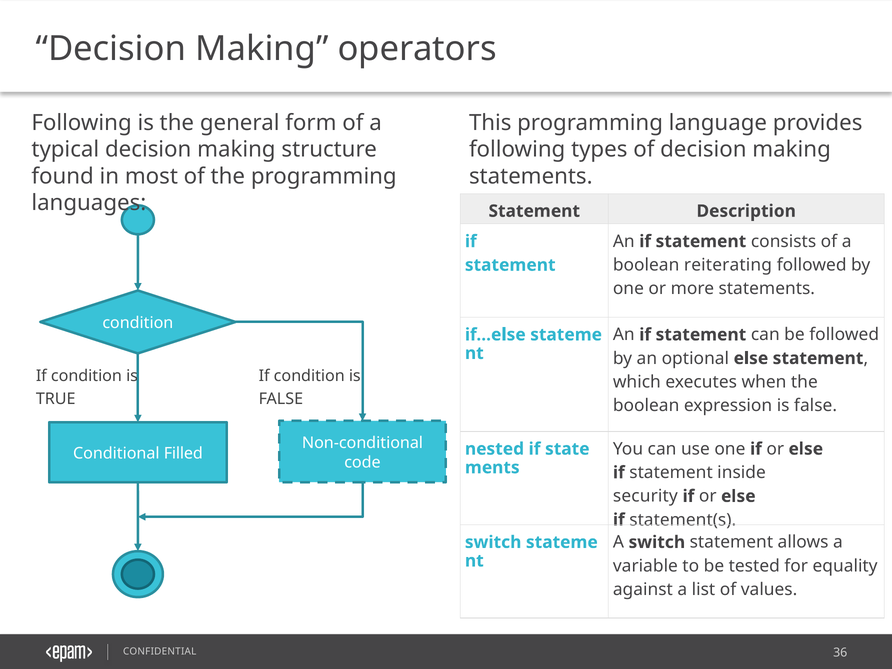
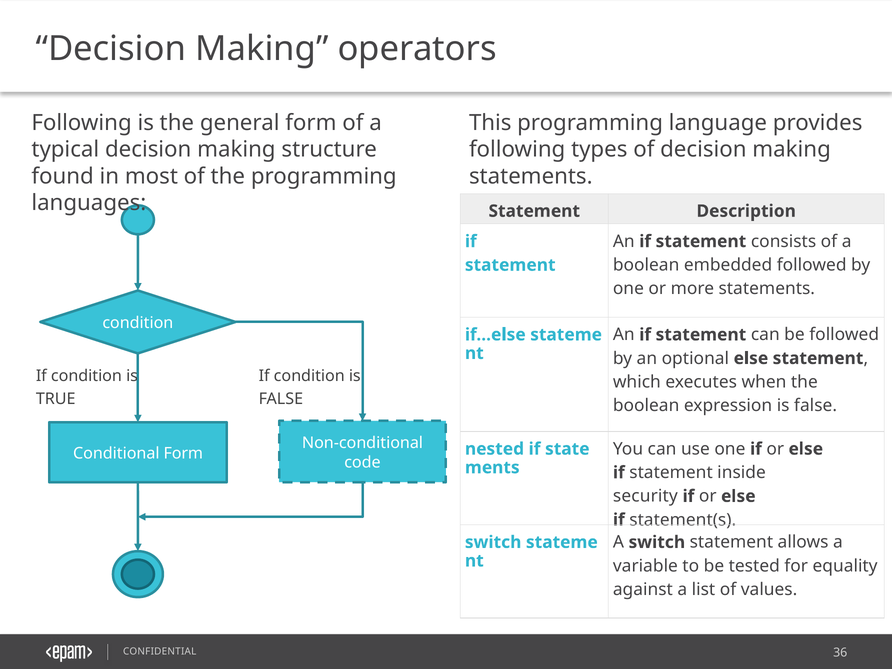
reiterating: reiterating -> embedded (728, 265)
Conditional Filled: Filled -> Form (183, 453)
